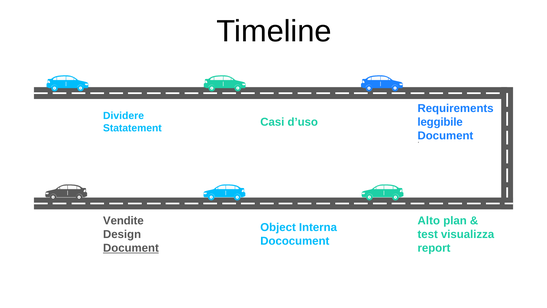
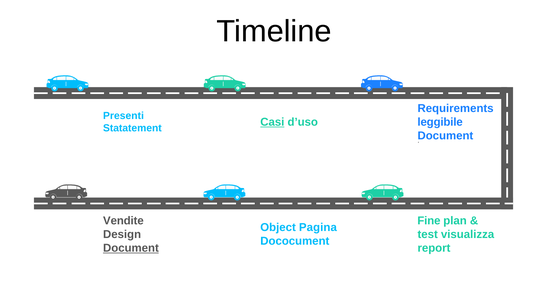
Dividere: Dividere -> Presenti (124, 116)
Casi underline: none -> present (272, 122)
Alto: Alto -> Fine (429, 220)
Interna: Interna -> Pagina (318, 227)
